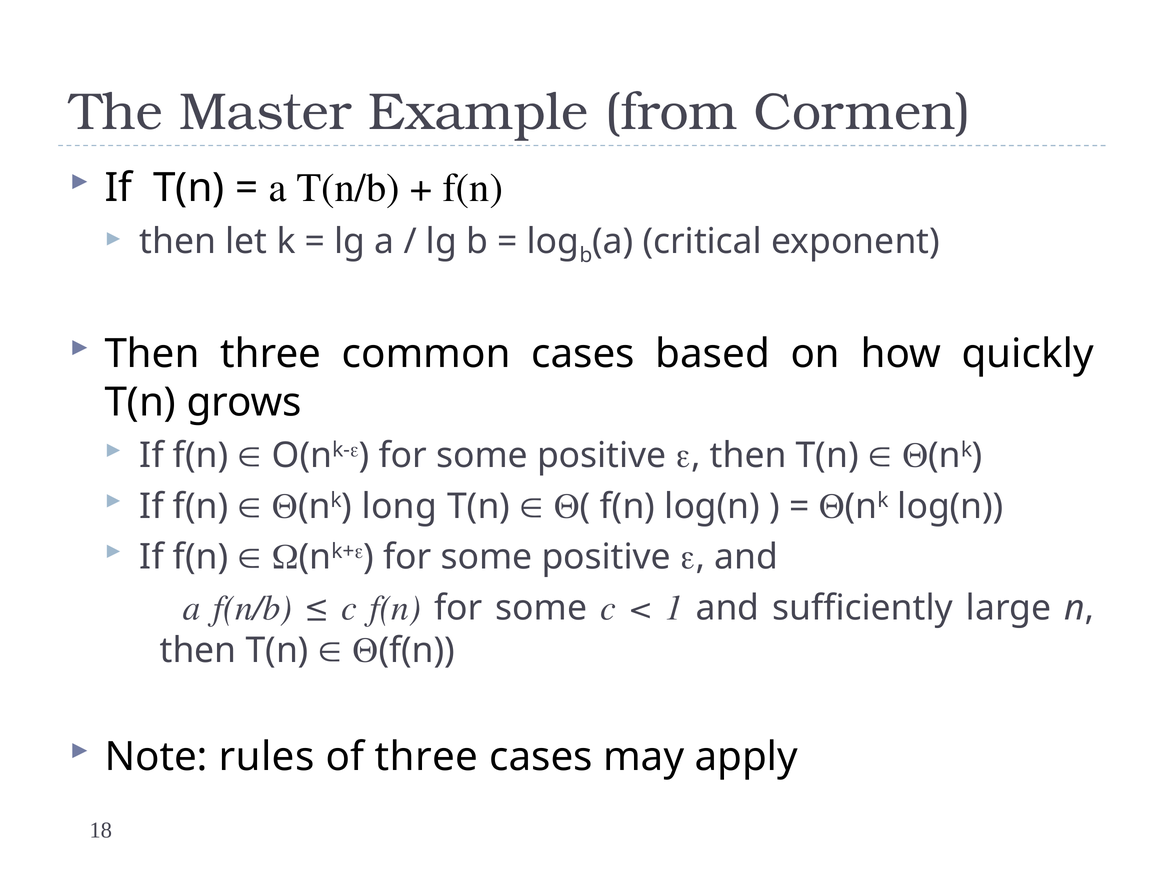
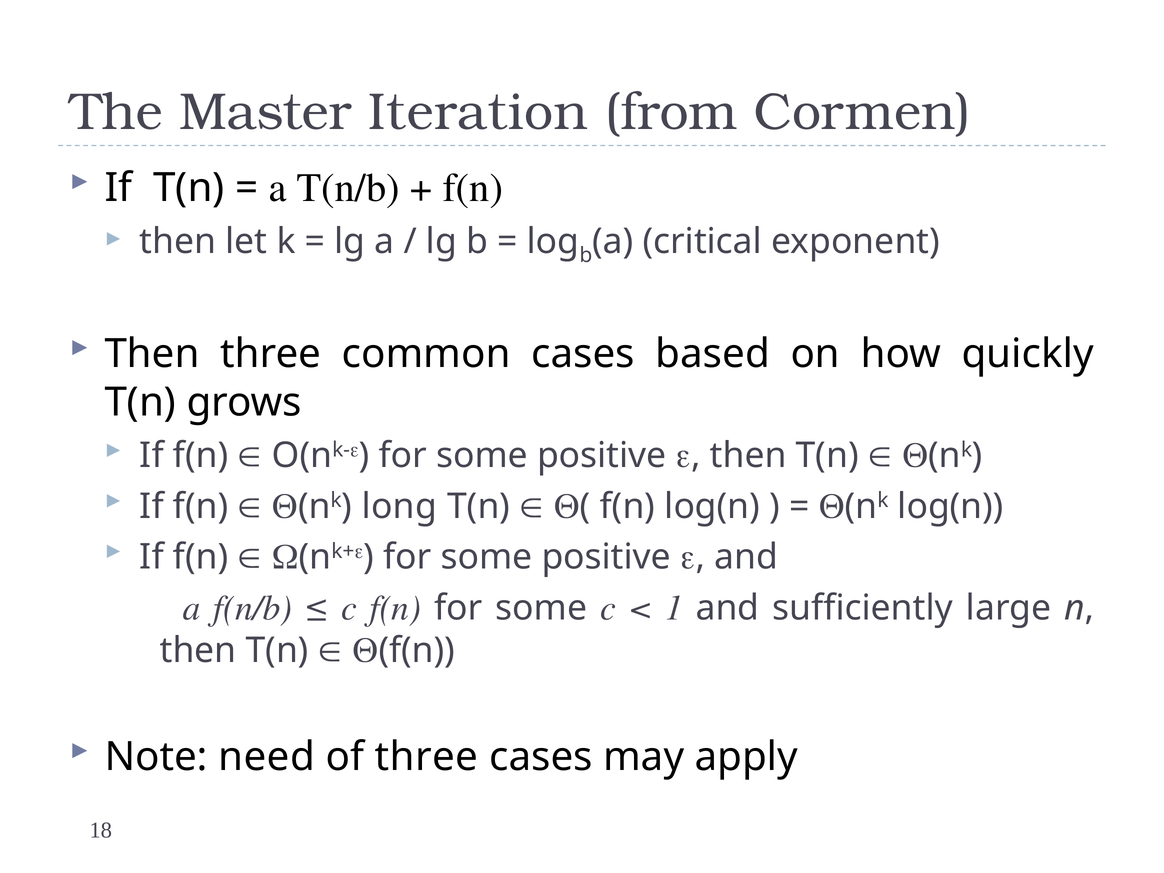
Example: Example -> Iteration (478, 112)
rules: rules -> need (267, 757)
